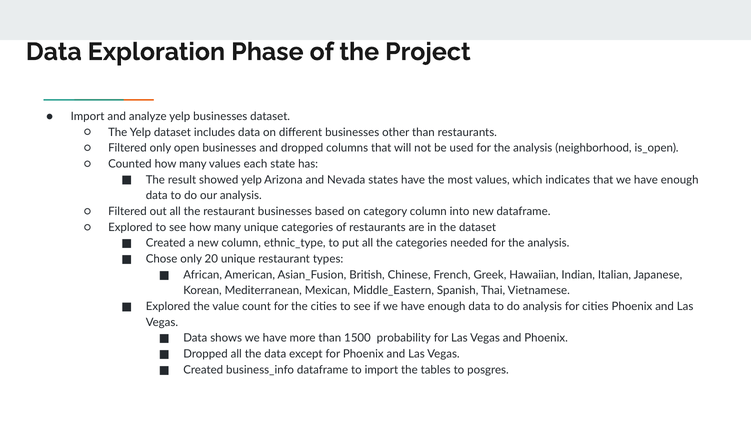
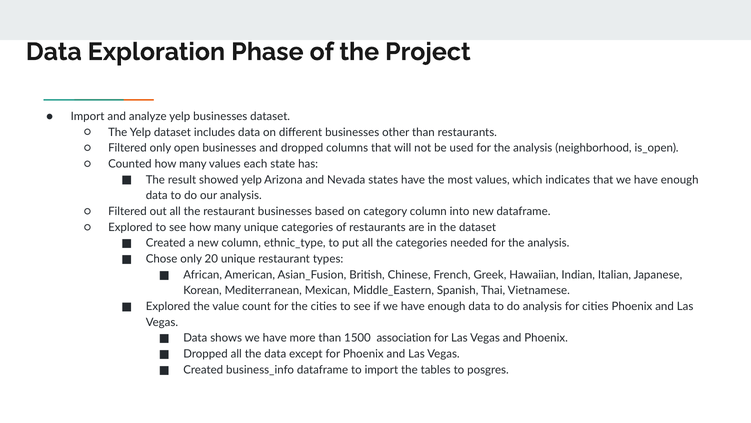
probability: probability -> association (404, 338)
